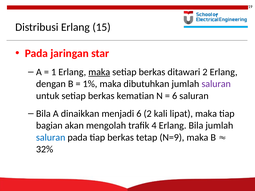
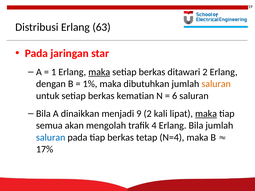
15: 15 -> 63 (102, 27)
saluran colour: purple -> orange (216, 84)
menjadi 6: 6 -> 9 (139, 114)
maka underline: none -> present (206, 114)
bagian: bagian -> semua (49, 126)
N=9: N=9 -> N=4 (172, 138)
32%: 32% -> 17% (45, 149)
